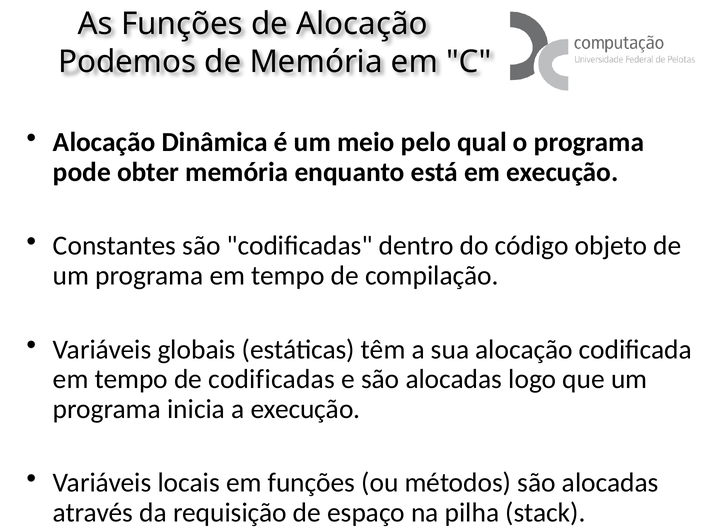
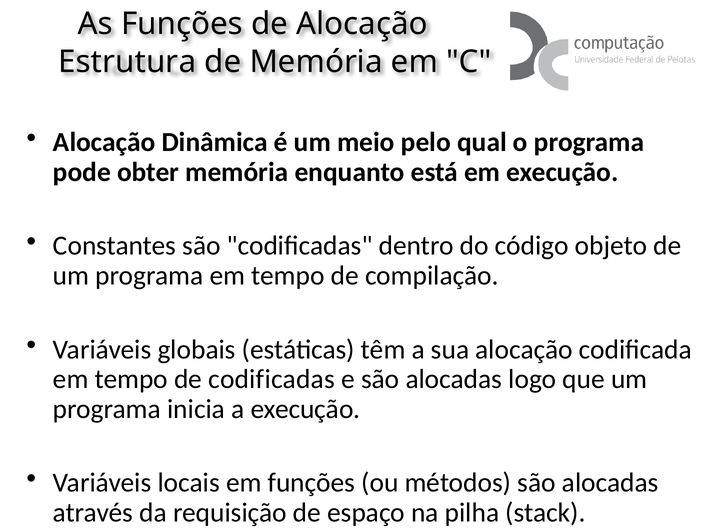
Podemos: Podemos -> Estrutura (127, 62)
